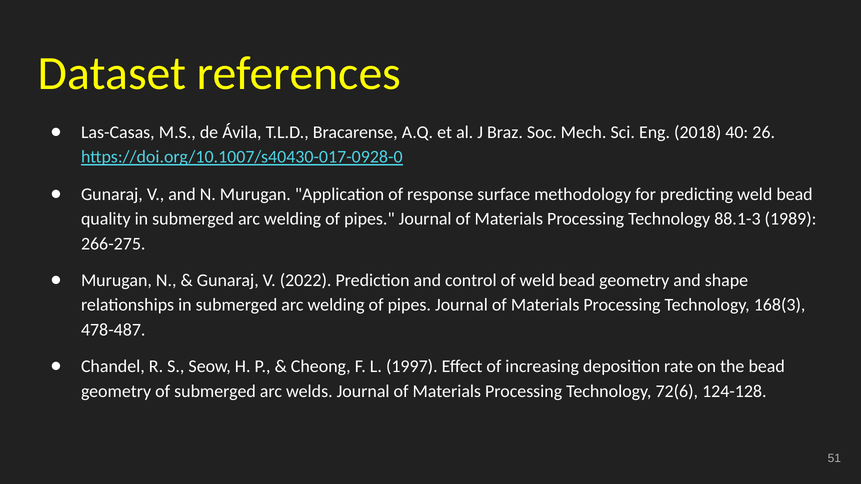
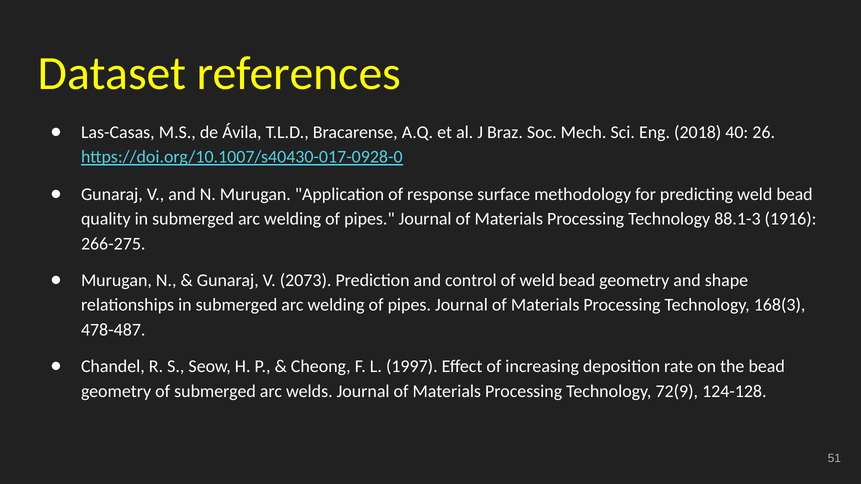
1989: 1989 -> 1916 (791, 219)
2022: 2022 -> 2073 (306, 281)
72(6: 72(6 -> 72(9 (677, 391)
